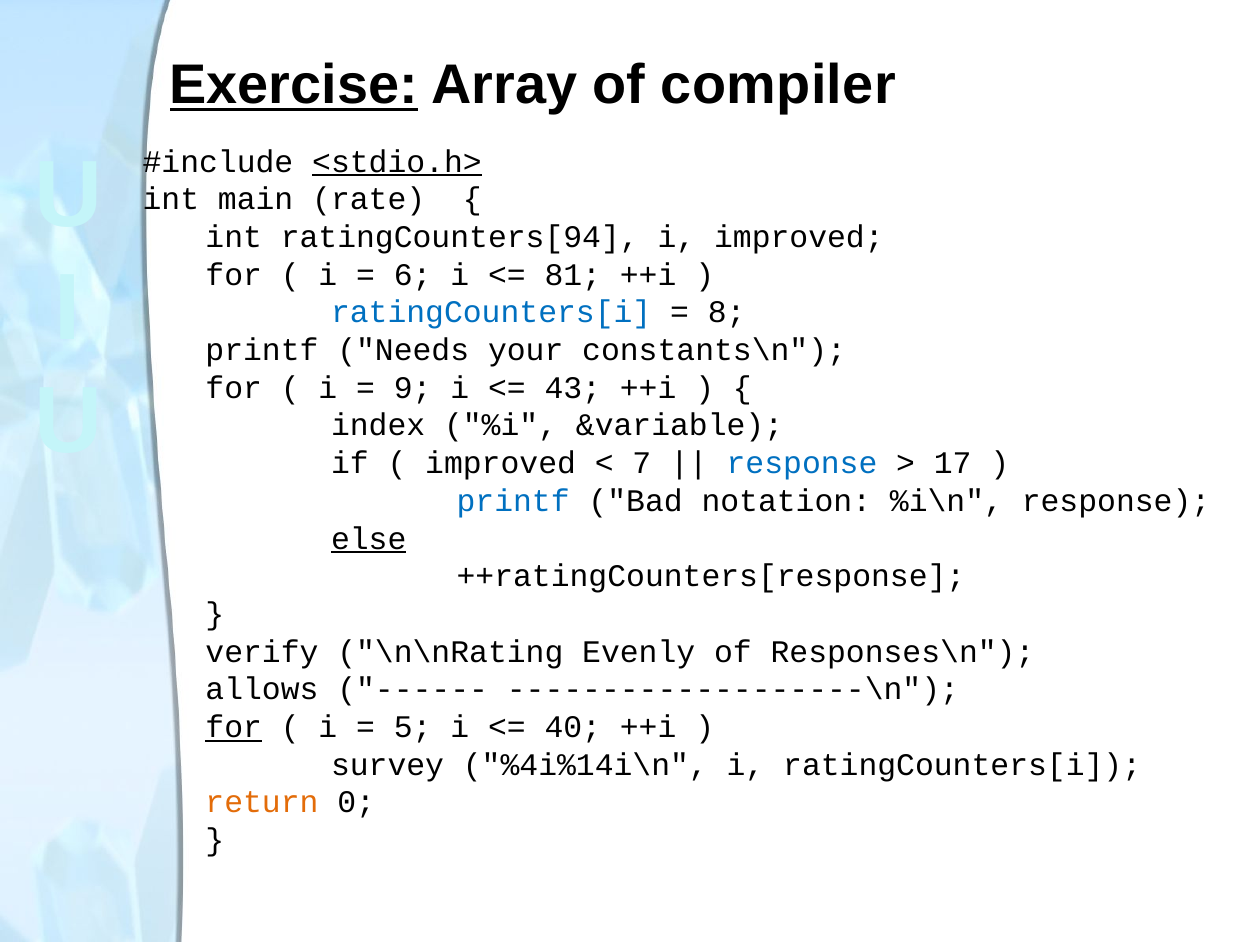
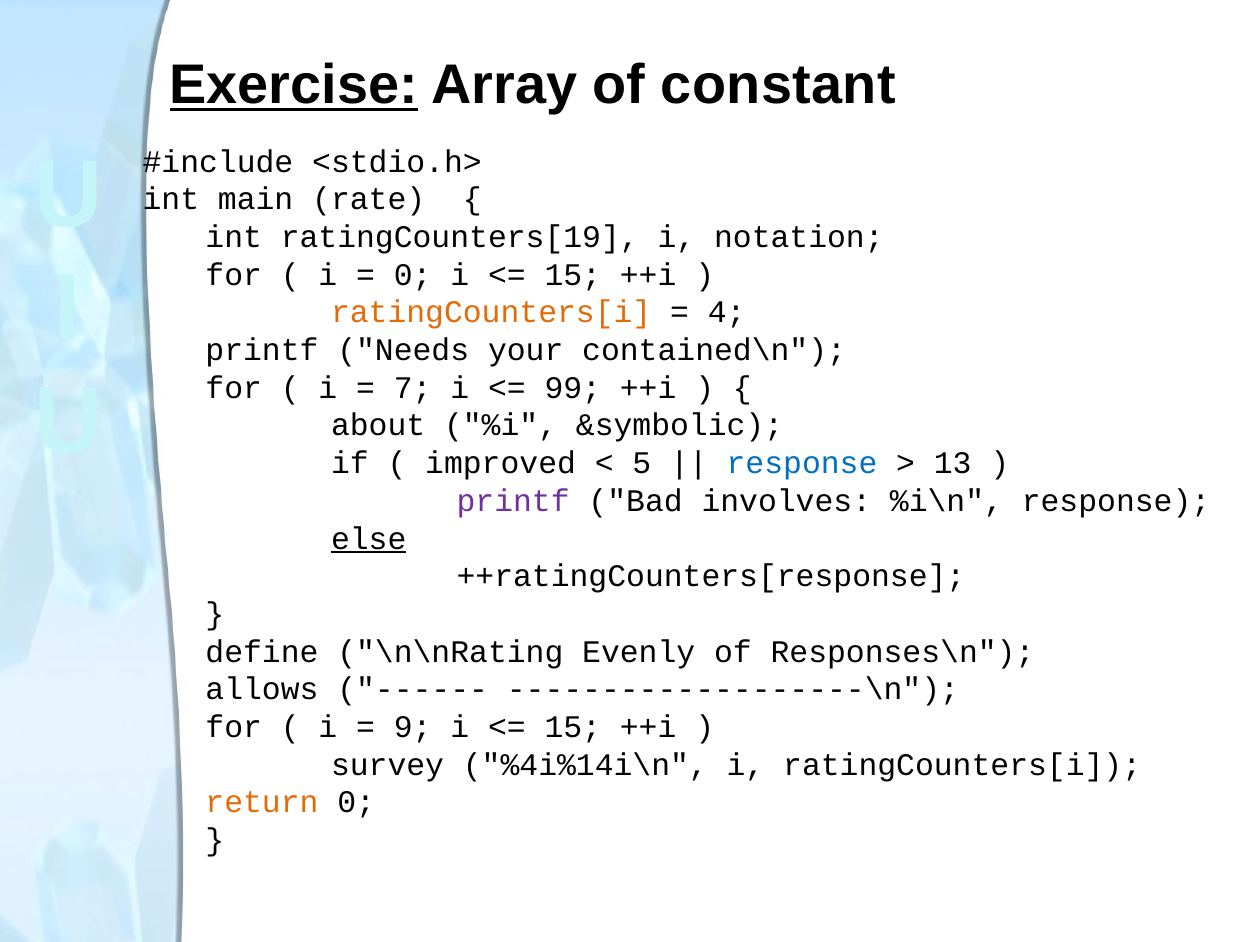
compiler: compiler -> constant (778, 86)
<stdio.h> underline: present -> none (397, 162)
ratingCounters[94: ratingCounters[94 -> ratingCounters[19 (460, 237)
i improved: improved -> notation (799, 237)
6: 6 -> 0 (413, 275)
81: 81 -> 15 (573, 275)
ratingCounters[i colour: blue -> orange (491, 313)
8: 8 -> 4 (727, 313)
constants\n: constants\n -> contained\n (714, 350)
9: 9 -> 7 (413, 388)
43: 43 -> 99 (573, 388)
index: index -> about (378, 426)
&variable: &variable -> &symbolic (680, 426)
7: 7 -> 5 (642, 463)
17: 17 -> 13 (953, 463)
printf colour: blue -> purple (513, 501)
notation: notation -> involves (786, 501)
verify: verify -> define (262, 652)
for underline: present -> none (234, 727)
5: 5 -> 9 (413, 727)
40: 40 -> 15 (573, 727)
